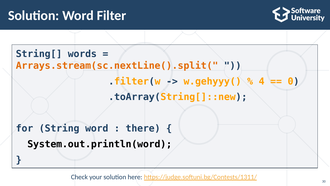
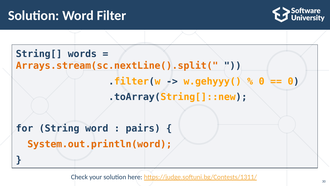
4: 4 -> 0 (262, 81)
there: there -> pairs (143, 128)
System.out.println(word colour: black -> orange (100, 144)
